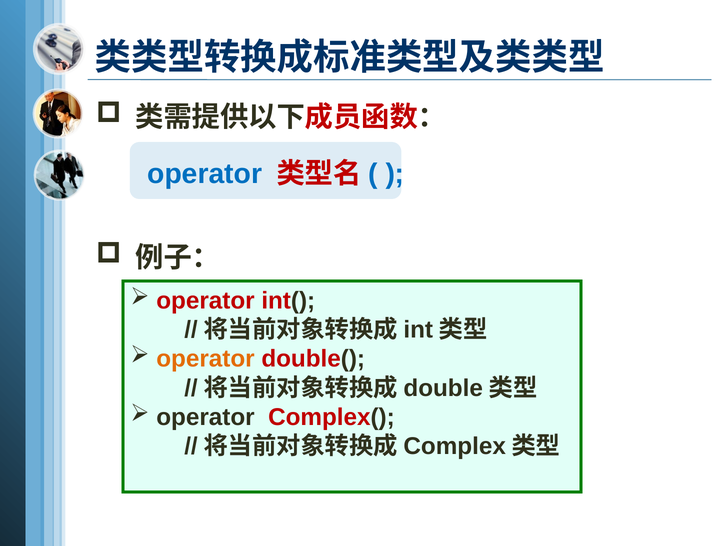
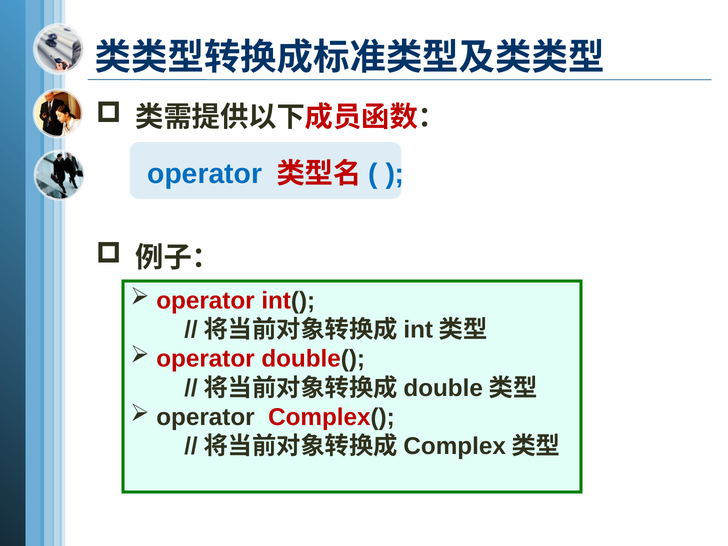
operator colour: orange -> red (205, 359)
